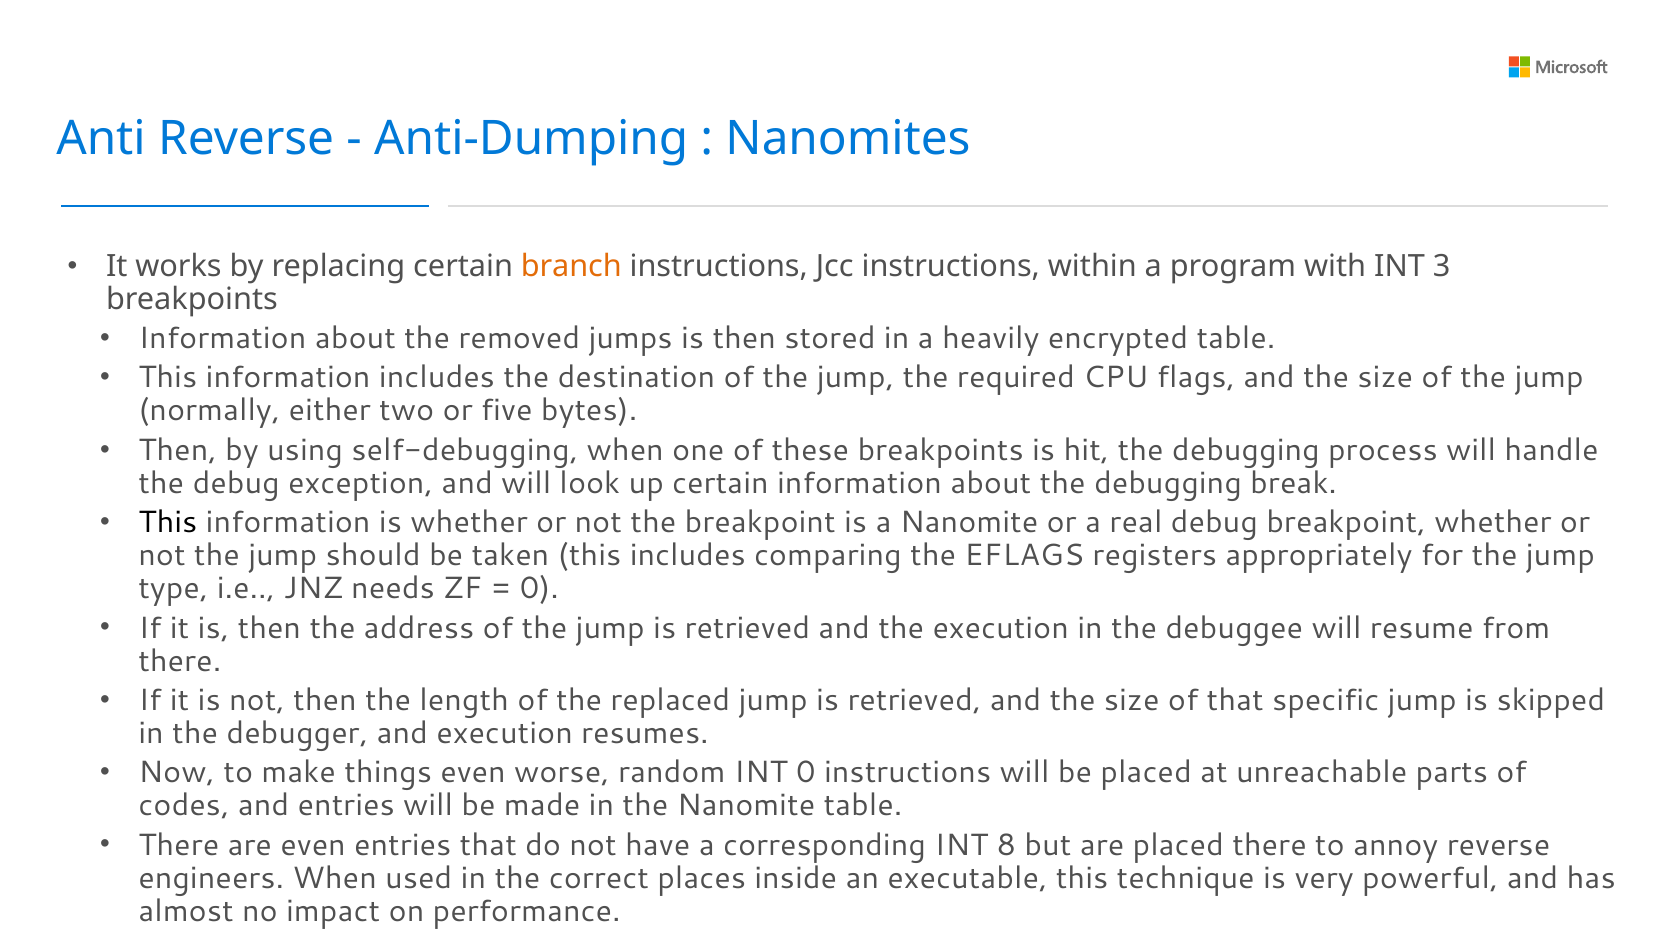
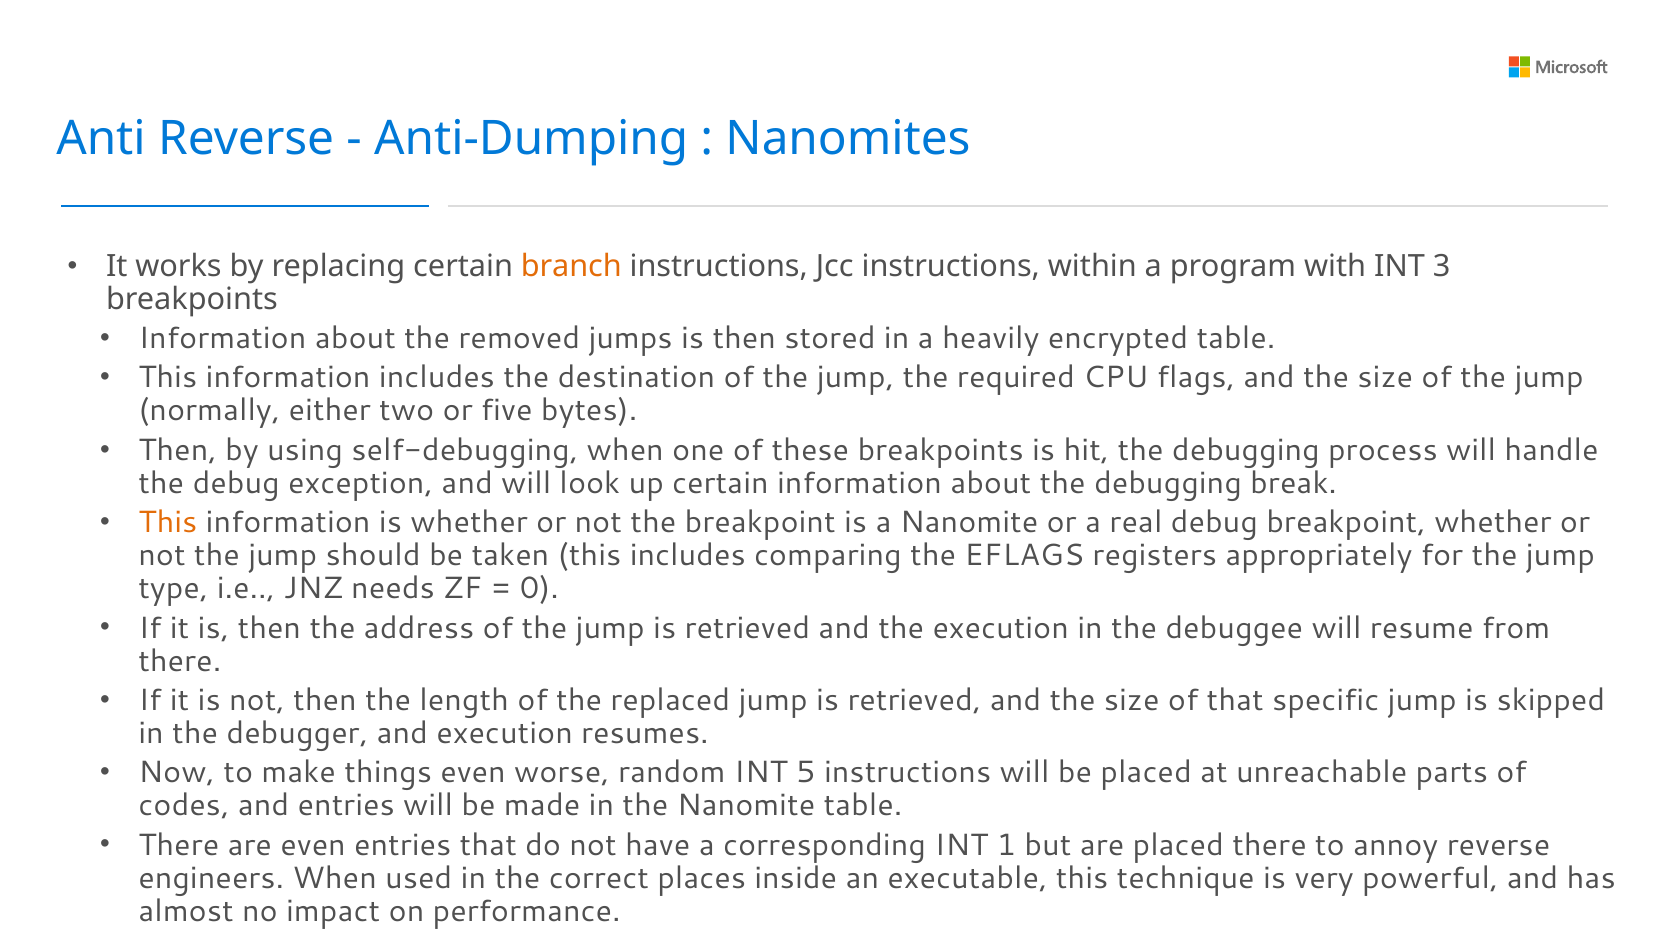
This colour: black -> orange (168, 523)
INT 0: 0 -> 5 (806, 773)
8: 8 -> 1 (1006, 846)
